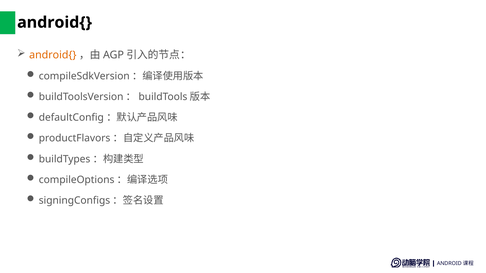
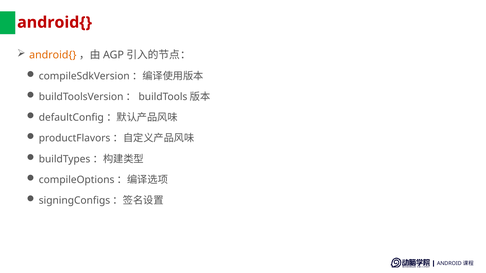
android{ colour: black -> red (55, 22)
